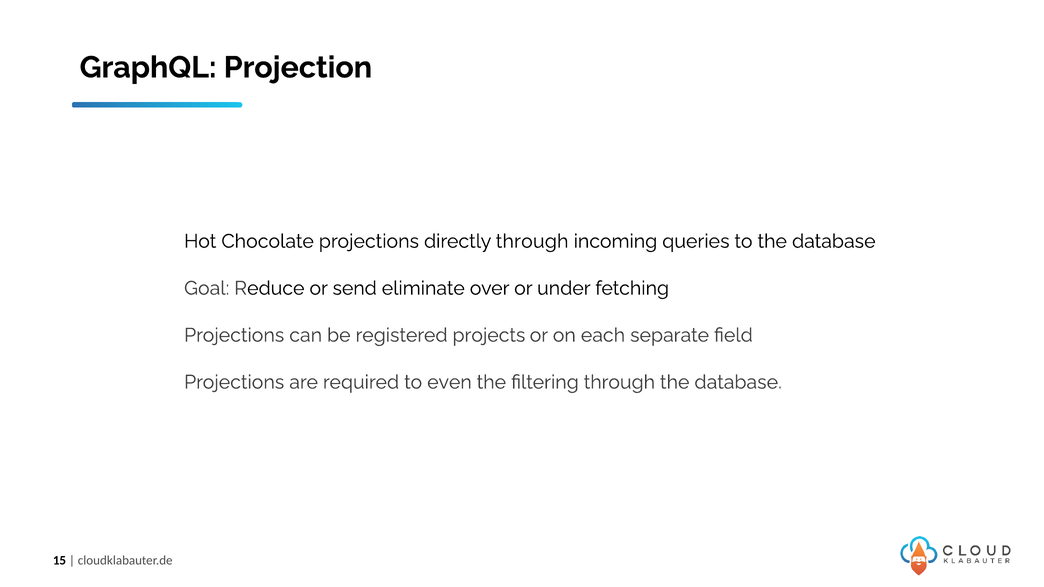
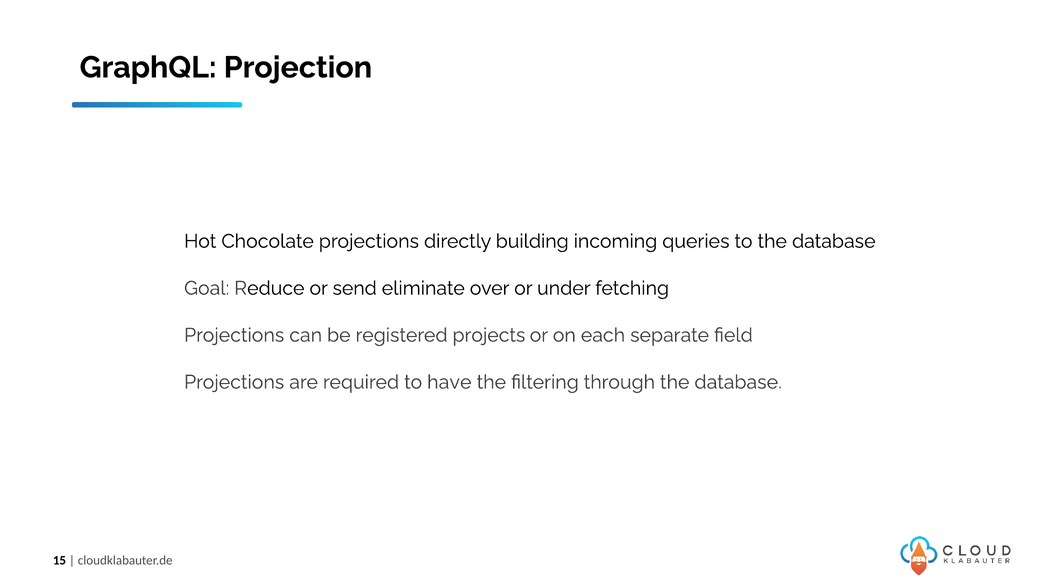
directly through: through -> building (532, 241)
even: even -> have (449, 382)
